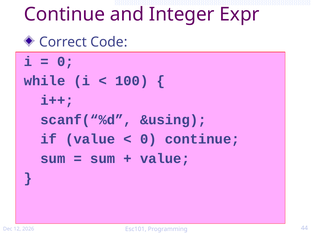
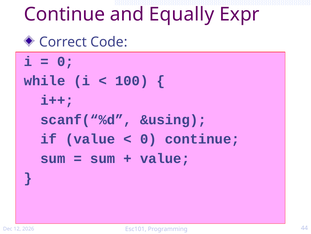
Integer: Integer -> Equally (182, 14)
